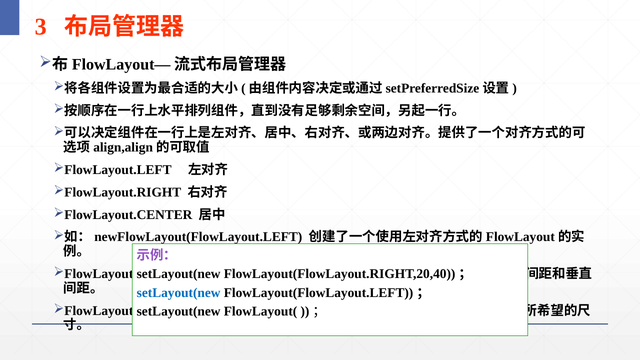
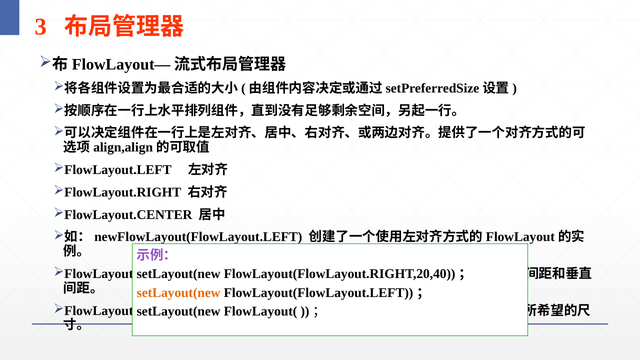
setLayout(new colour: blue -> orange (179, 293)
